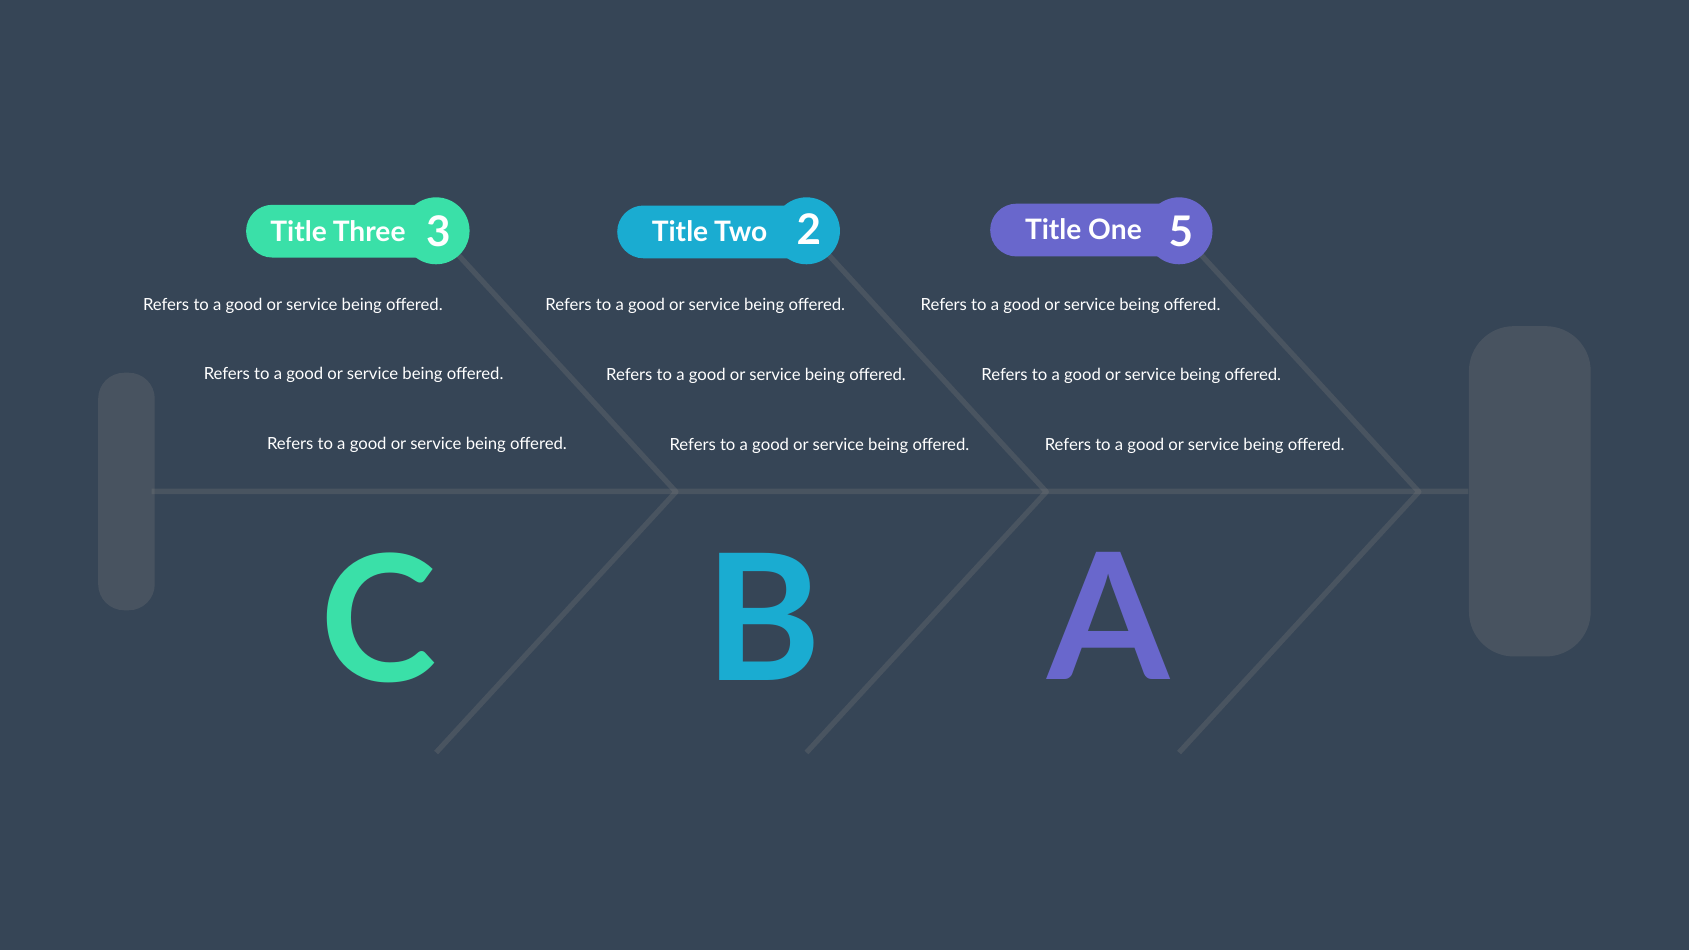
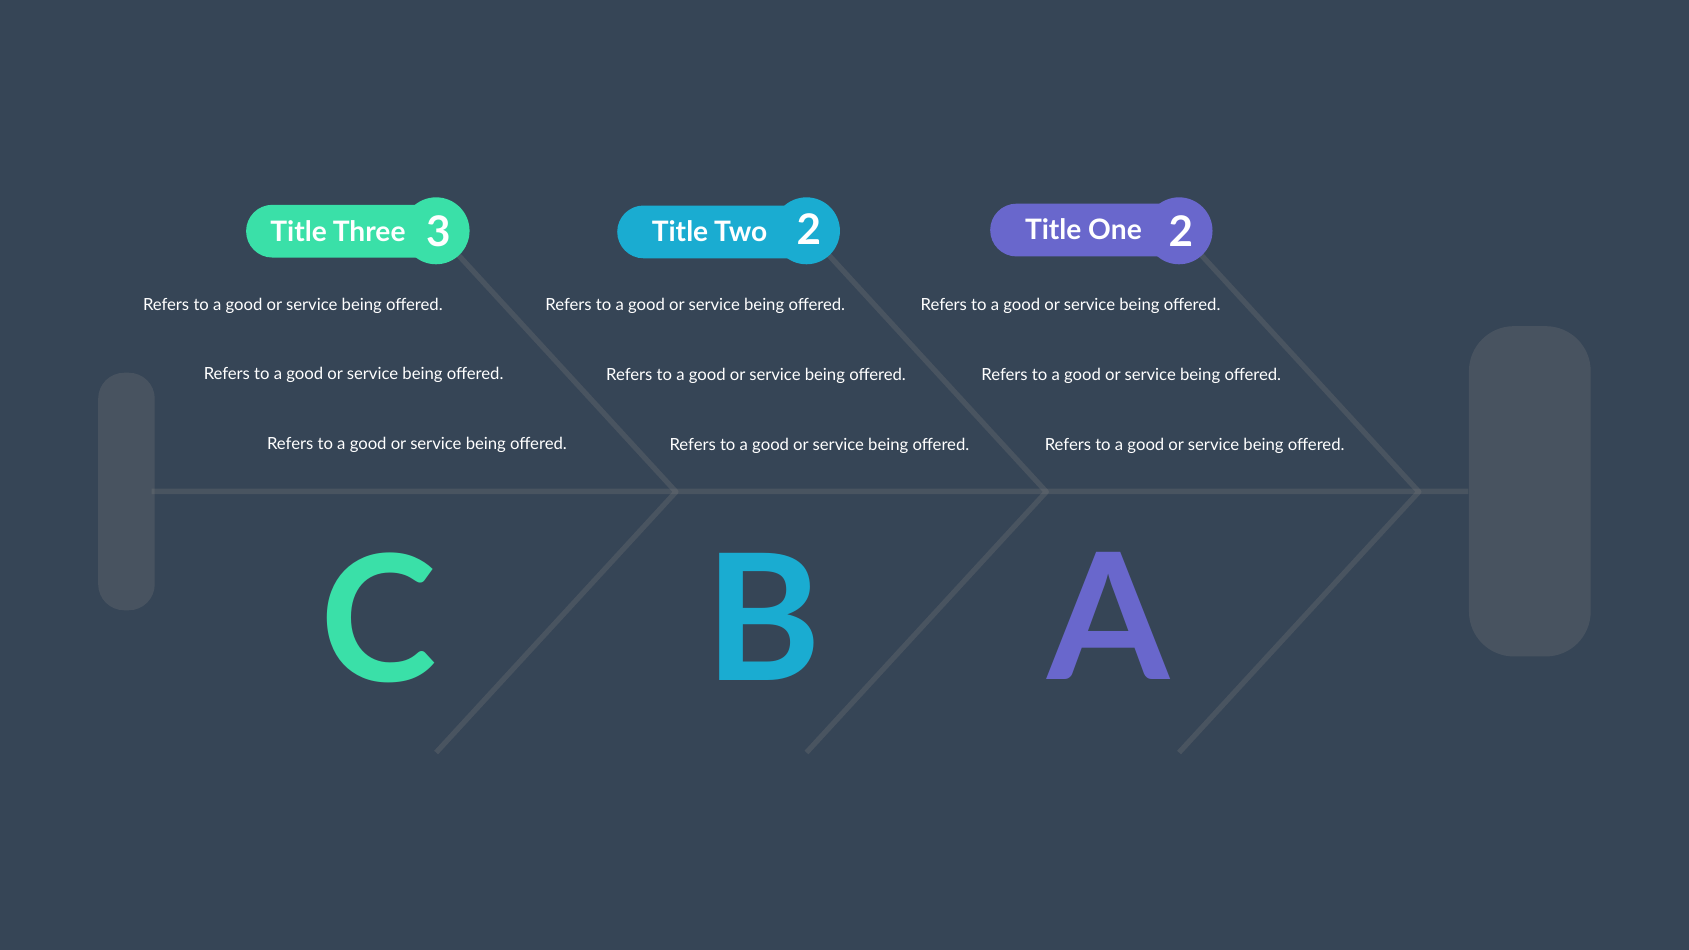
2 5: 5 -> 2 (1181, 232)
